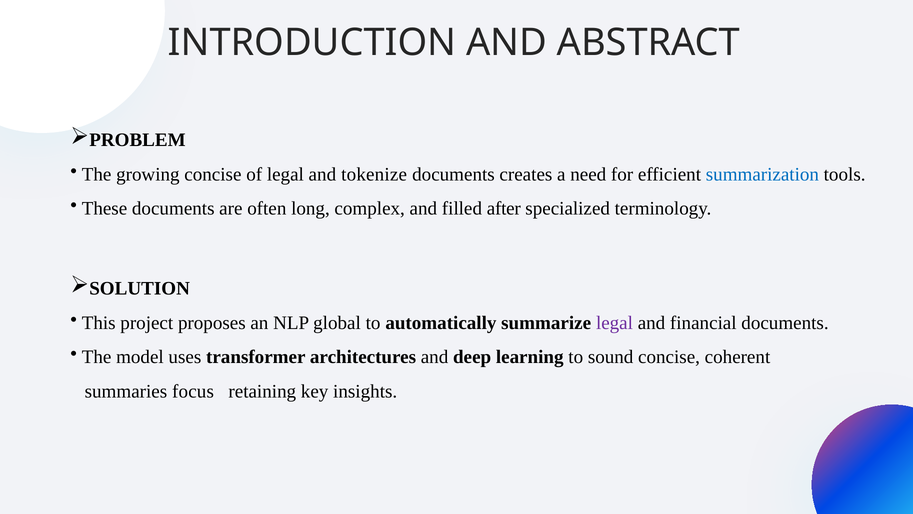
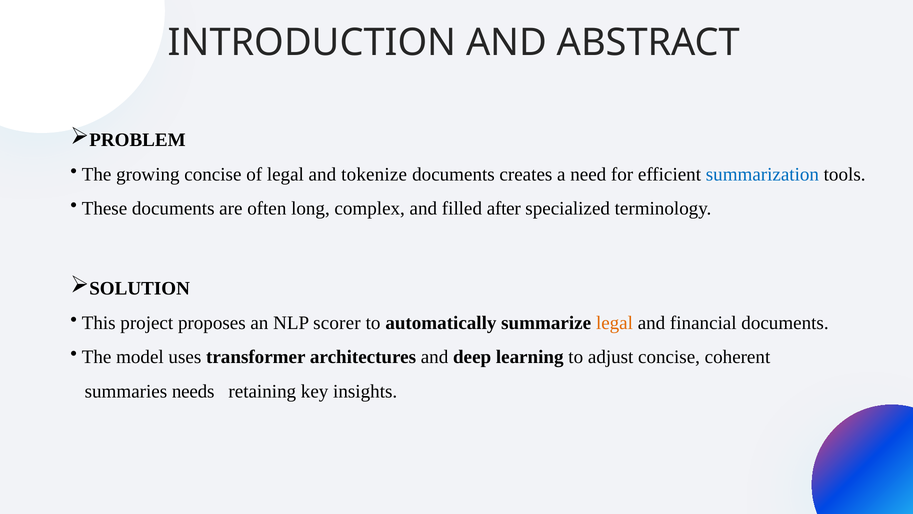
global: global -> scorer (337, 323)
legal colour: purple -> orange (614, 323)
sound: sound -> adjust (611, 357)
focus: focus -> needs (193, 391)
